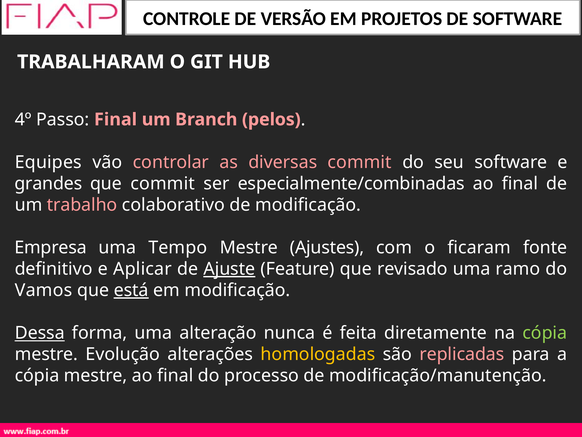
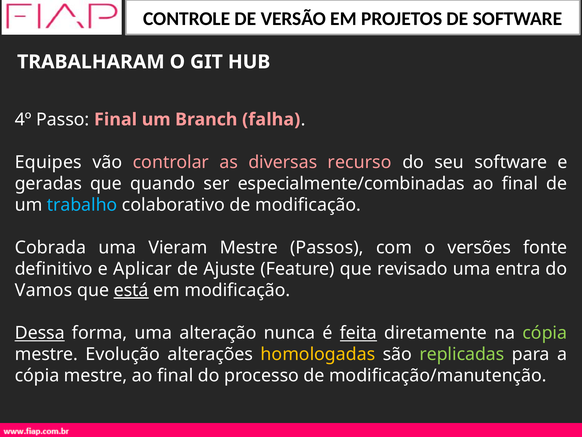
pelos: pelos -> falha (271, 119)
diversas commit: commit -> recurso (360, 162)
grandes: grandes -> geradas (48, 183)
que commit: commit -> quando (163, 183)
trabalho colour: pink -> light blue (82, 205)
Empresa: Empresa -> Cobrada (50, 247)
Tempo: Tempo -> Vieram (178, 247)
Ajustes: Ajustes -> Passos (327, 247)
ficaram: ficaram -> versões (479, 247)
Ajuste underline: present -> none (229, 269)
ramo: ramo -> entra (518, 269)
feita underline: none -> present (358, 333)
replicadas colour: pink -> light green (462, 354)
